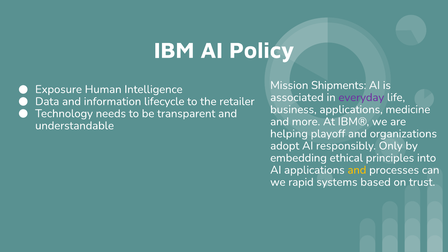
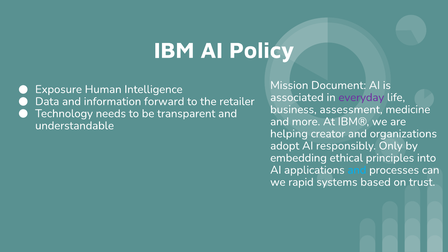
Shipments: Shipments -> Document (339, 85)
lifecycle: lifecycle -> forward (164, 101)
business applications: applications -> assessment (351, 109)
playoff: playoff -> creator (328, 134)
and colour: yellow -> light blue (357, 170)
